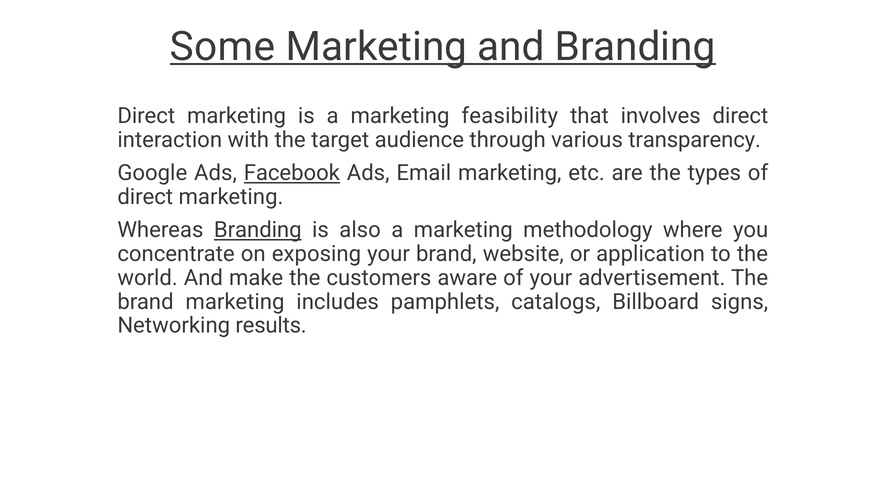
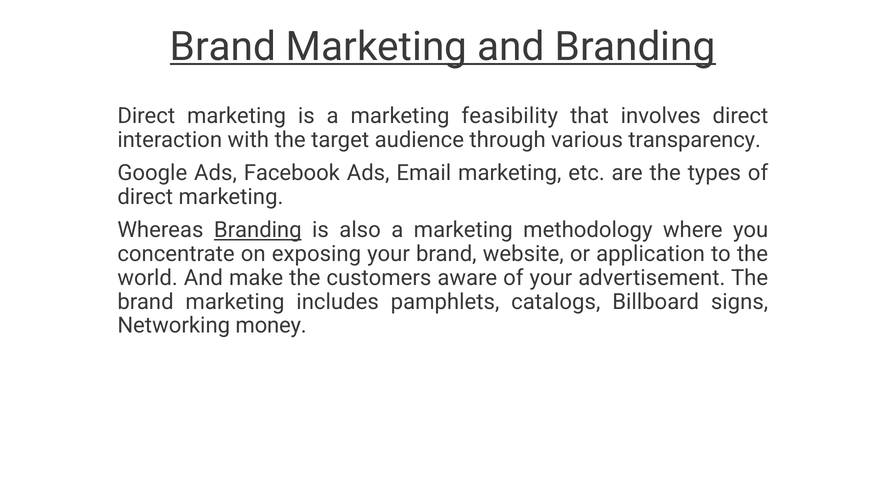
Some: Some -> Brand (223, 47)
Facebook underline: present -> none (292, 173)
results: results -> money (271, 326)
